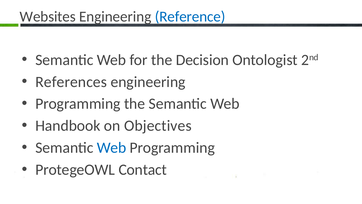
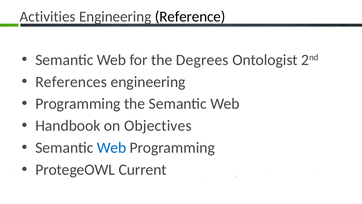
Websites: Websites -> Activities (48, 17)
Reference colour: blue -> black (190, 17)
Decision: Decision -> Degrees (202, 60)
Contact: Contact -> Current (143, 169)
